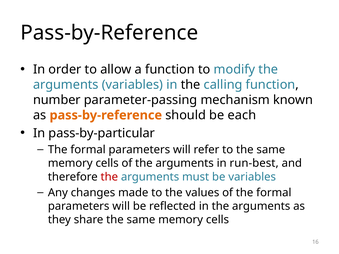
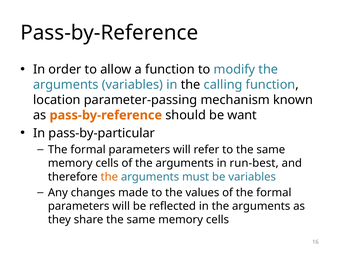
number: number -> location (57, 100)
each: each -> want (242, 115)
the colour: red -> orange (109, 177)
